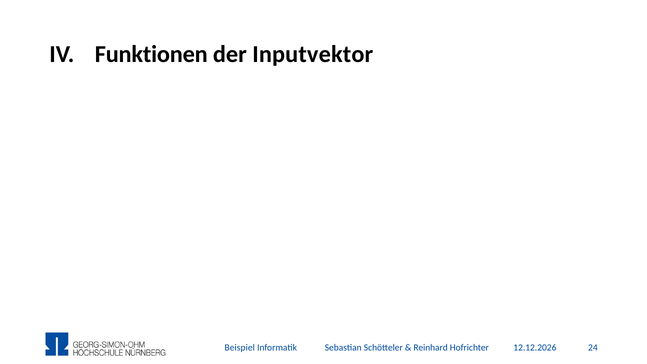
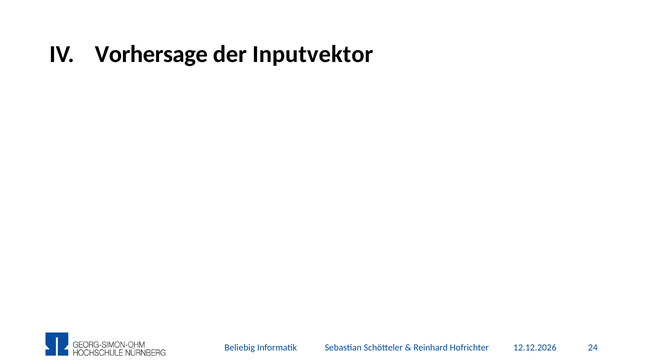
Funktionen: Funktionen -> Vorhersage (151, 54)
Beispiel: Beispiel -> Beliebig (240, 347)
